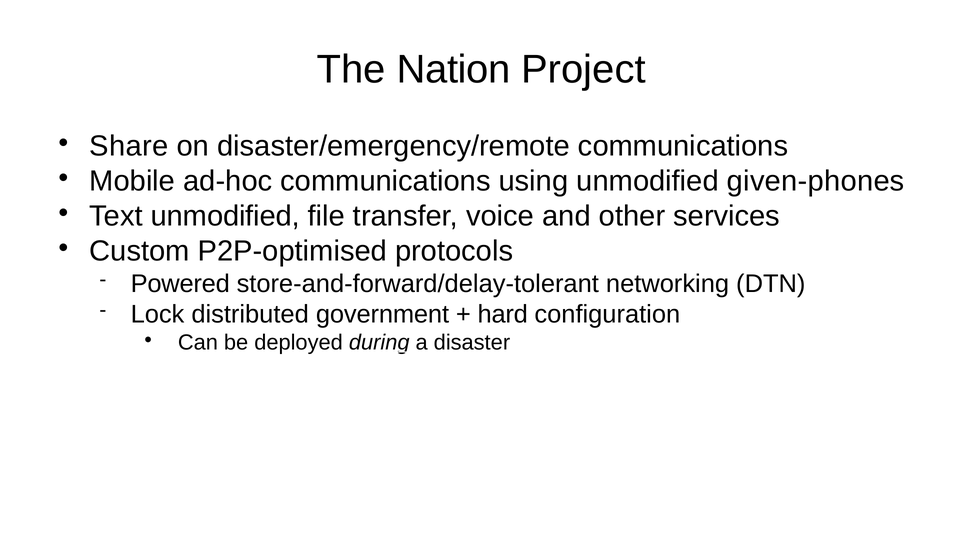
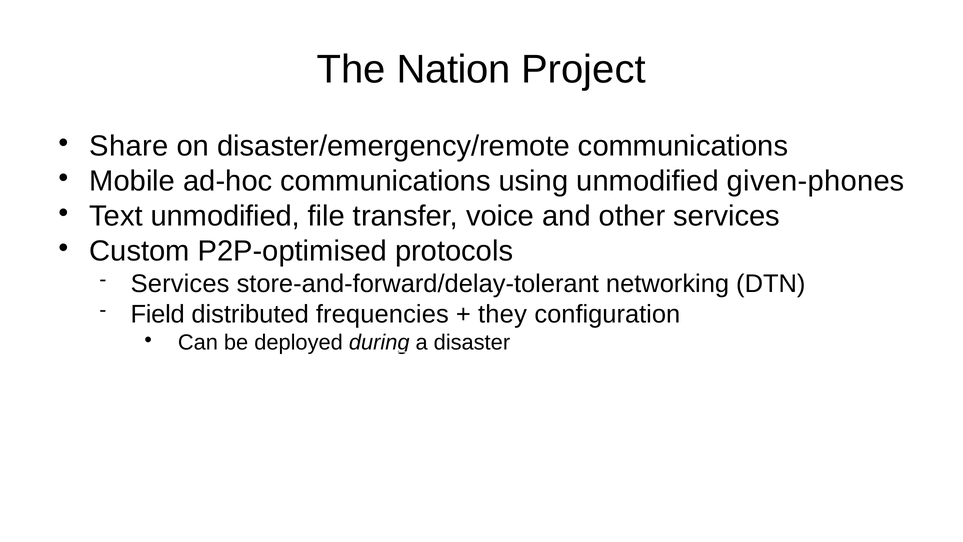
Powered: Powered -> Services (180, 284)
Lock: Lock -> Field (158, 314)
government: government -> frequencies (382, 314)
hard: hard -> they (502, 314)
